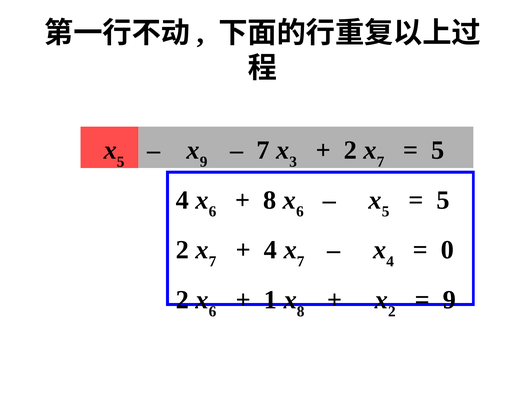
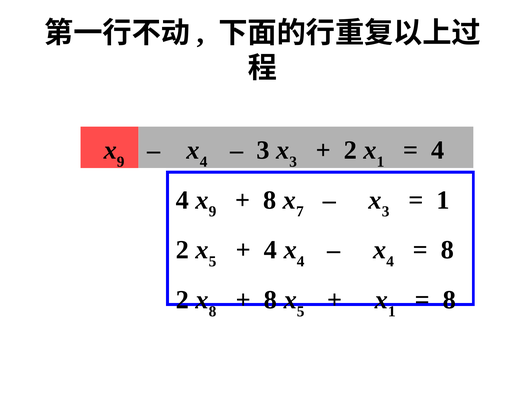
5: 5 -> 9 (121, 162)
9: 9 -> 4 (204, 162)
7: 7 -> 3 (263, 150)
7: 7 -> 1 (381, 162)
5: 5 -> 4 (438, 150)
6: 6 -> 9 (212, 211)
6: 6 -> 7 (300, 211)
5: 5 -> 3 (386, 211)
5: 5 -> 1 (443, 200)
7: 7 -> 5 (212, 261)
7: 7 -> 4 (301, 261)
0: 0 -> 8 (448, 250)
6: 6 -> 8 (212, 311)
1: 1 -> 8 (271, 300)
8: 8 -> 5 (301, 311)
2: 2 -> 1 (392, 311)
9: 9 -> 8 (449, 300)
